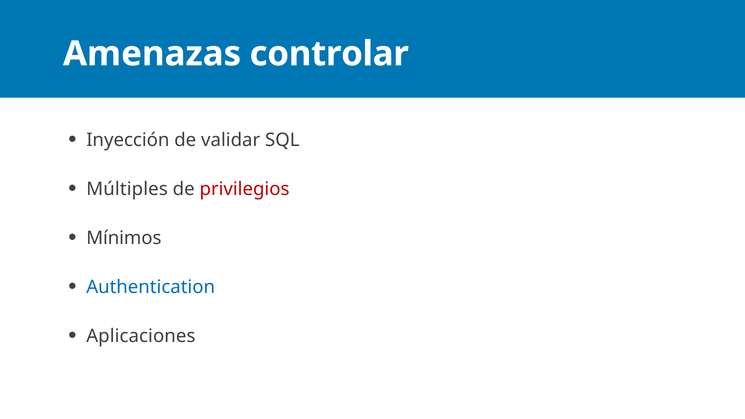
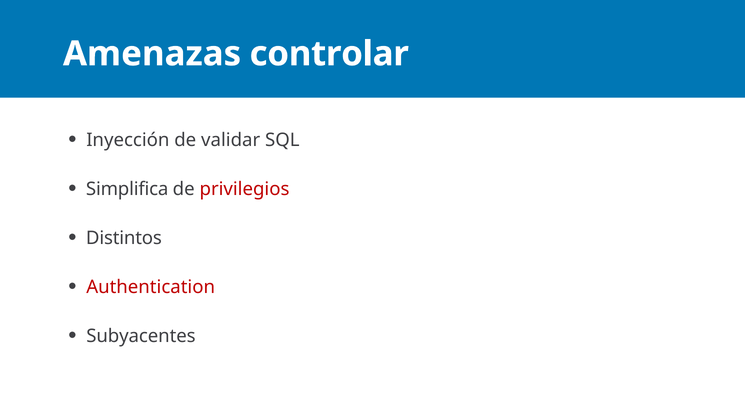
Múltiples: Múltiples -> Simplifica (127, 189)
Mínimos: Mínimos -> Distintos (124, 238)
Authentication colour: blue -> red (151, 287)
Aplicaciones: Aplicaciones -> Subyacentes (141, 336)
